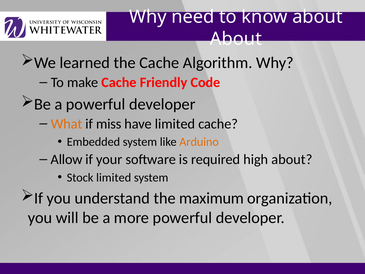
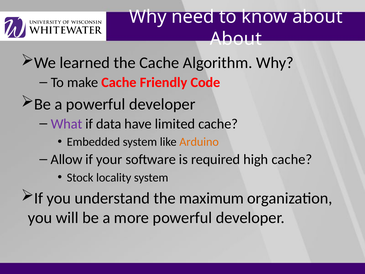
What colour: orange -> purple (67, 124)
miss: miss -> data (109, 124)
high about: about -> cache (292, 159)
Stock limited: limited -> locality (114, 177)
